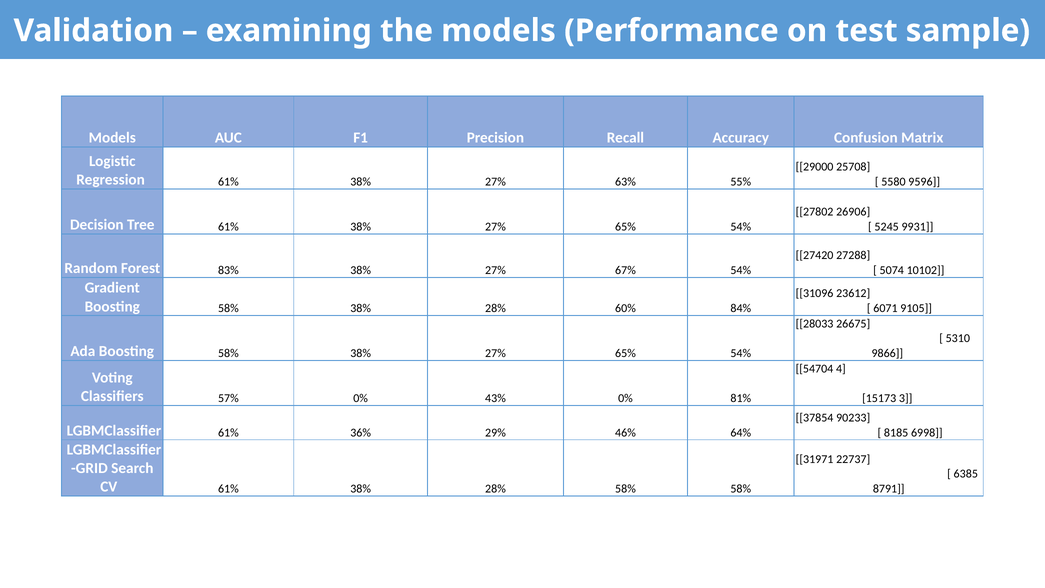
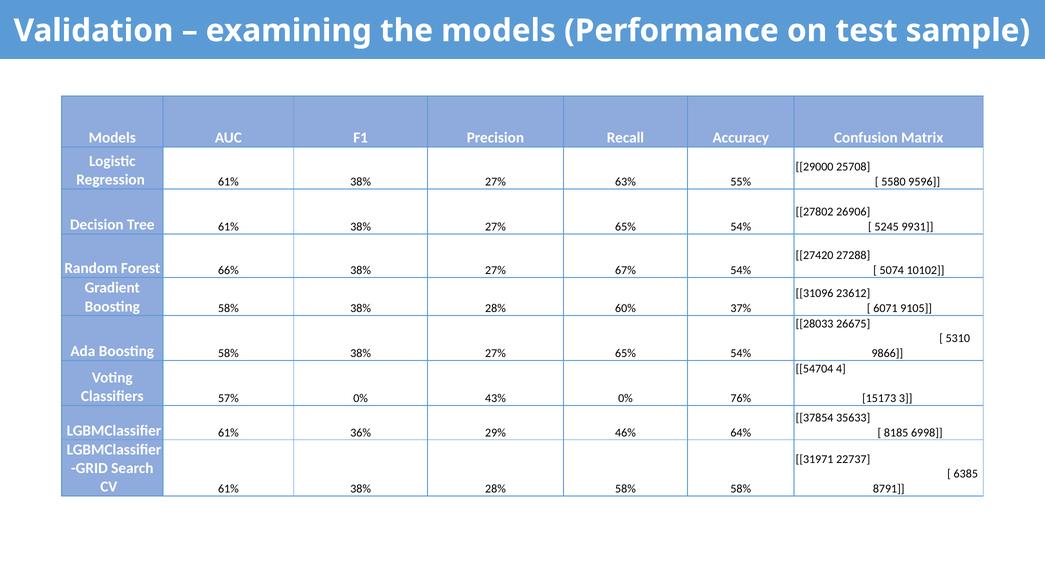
83%: 83% -> 66% (228, 270)
84%: 84% -> 37% (741, 308)
81%: 81% -> 76% (741, 398)
90233: 90233 -> 35633 (853, 418)
